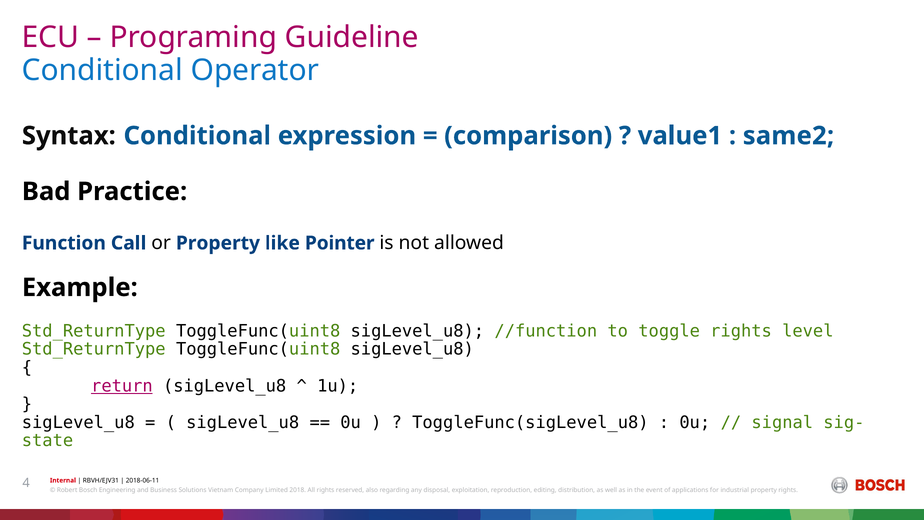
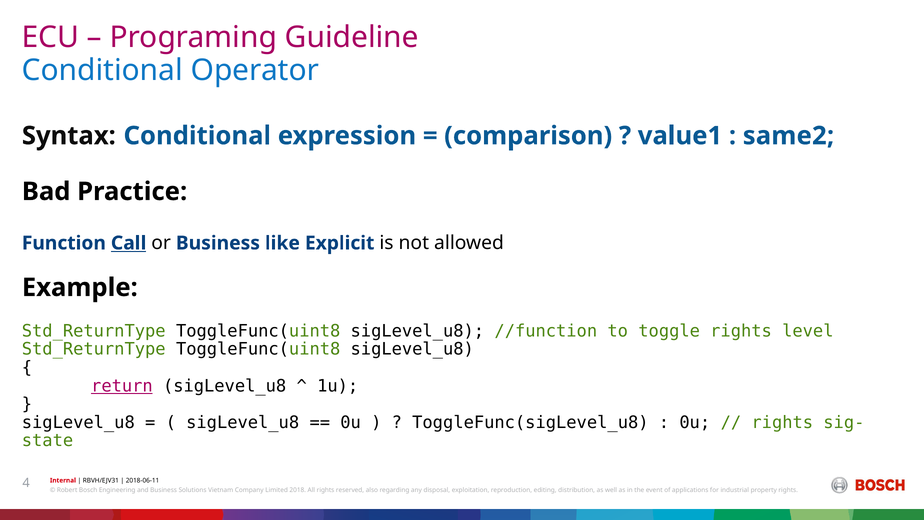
Call underline: none -> present (129, 243)
or Property: Property -> Business (218, 243)
Pointer: Pointer -> Explicit (340, 243)
signal: signal -> rights (782, 422)
